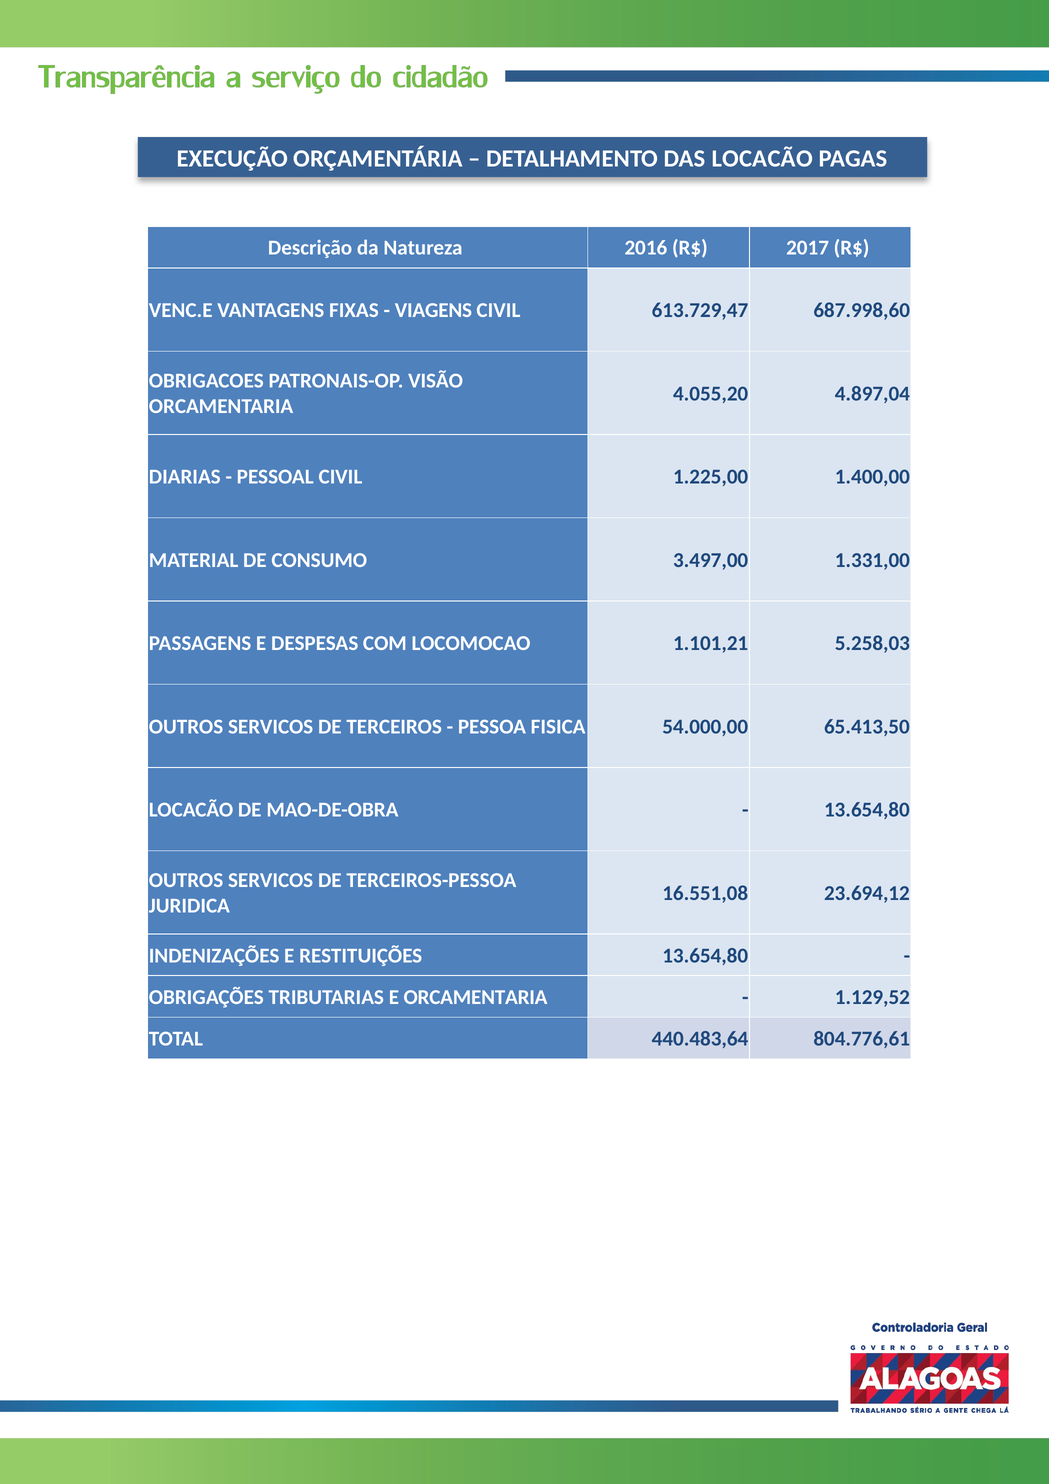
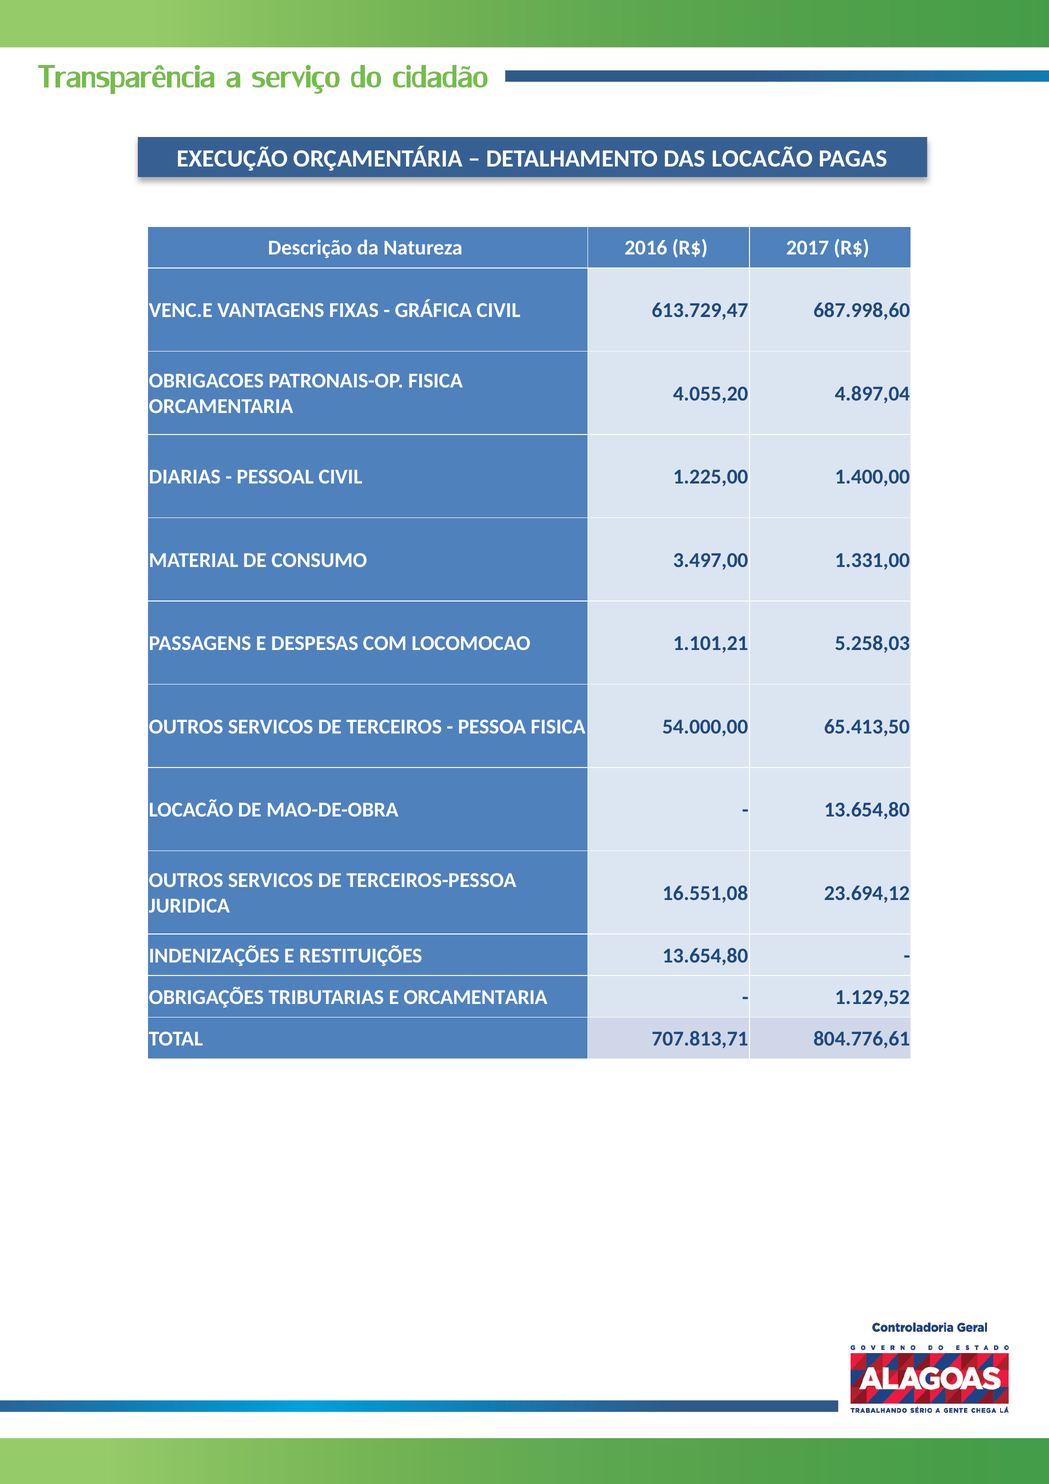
VIAGENS: VIAGENS -> GRÁFICA (433, 310)
PATRONAIS-OP VISÃO: VISÃO -> FISICA (436, 381)
440.483,64: 440.483,64 -> 707.813,71 (700, 1039)
